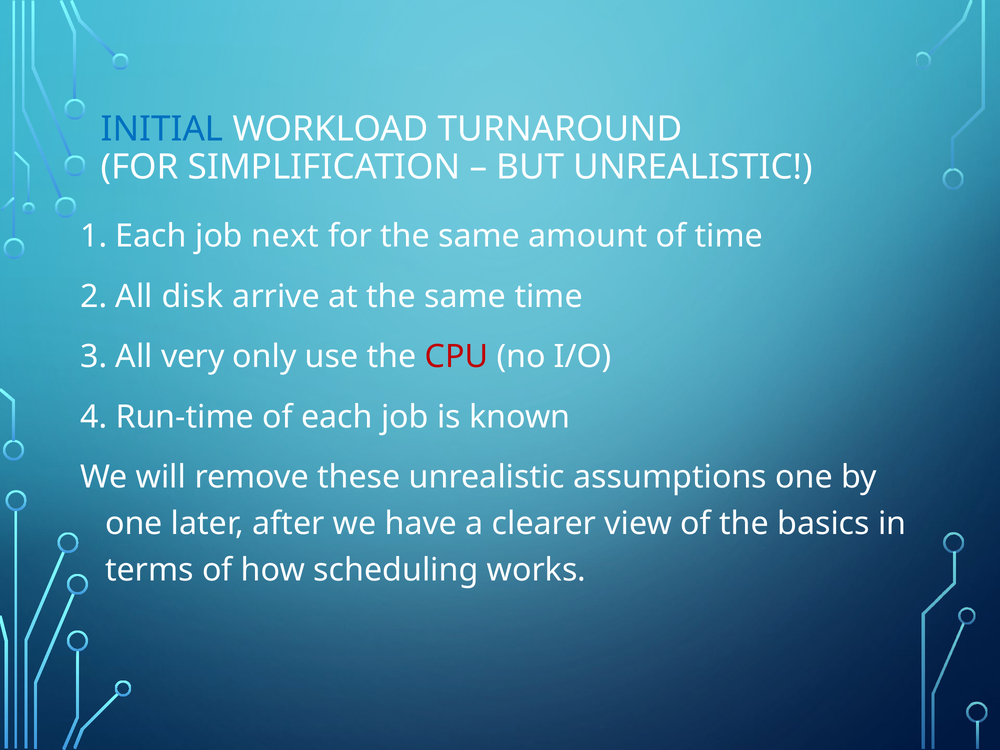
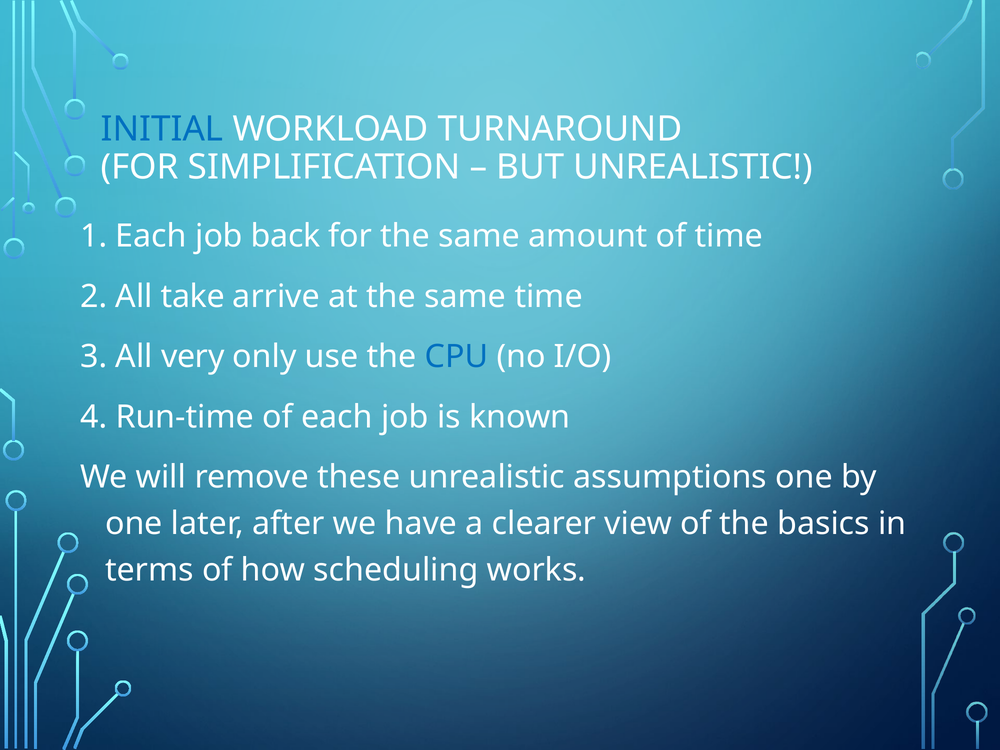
next: next -> back (286, 236)
disk: disk -> take (193, 296)
CPU colour: red -> blue (457, 357)
